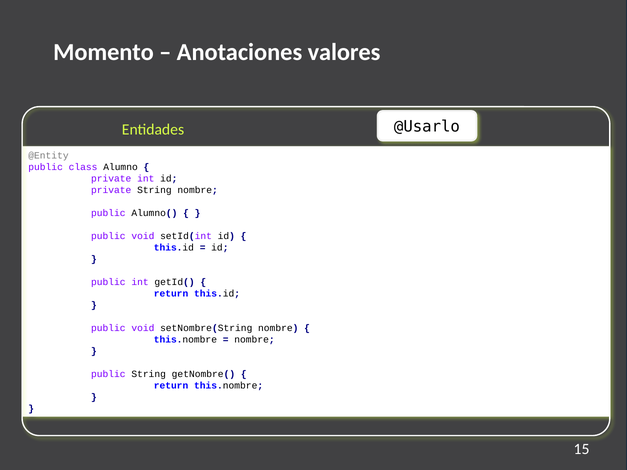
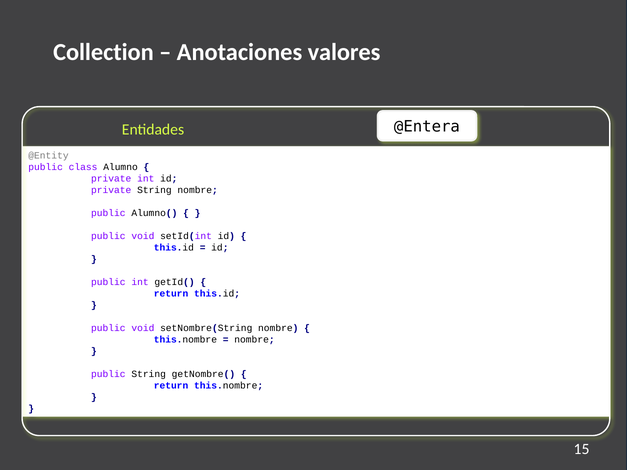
Momento: Momento -> Collection (103, 52)
@Usarlo: @Usarlo -> @Entera (427, 127)
